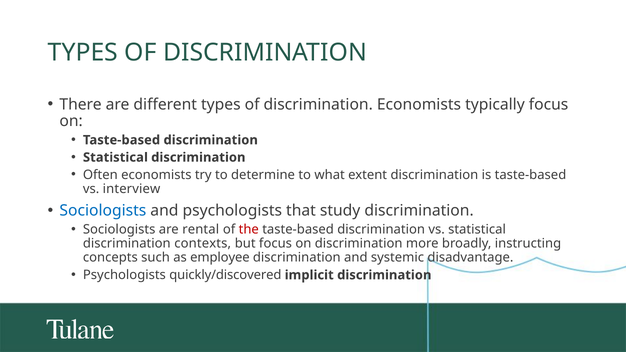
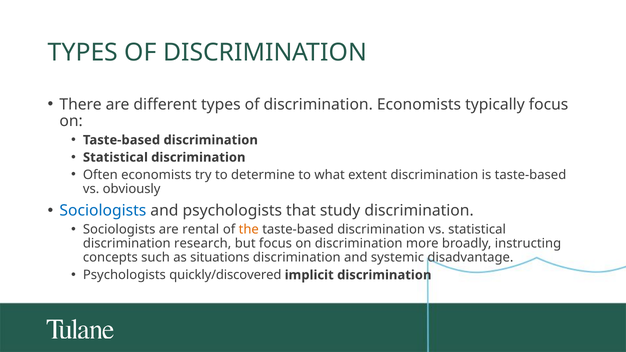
interview: interview -> obviously (132, 189)
the colour: red -> orange (249, 230)
contexts: contexts -> research (203, 244)
employee: employee -> situations (220, 258)
